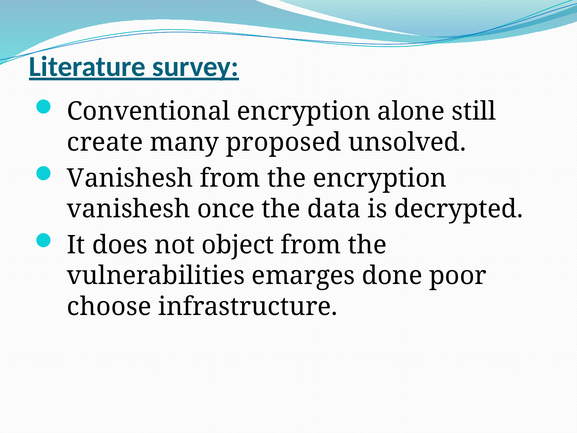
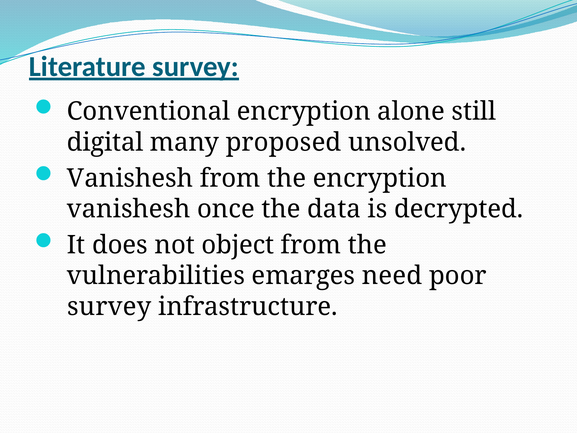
create: create -> digital (105, 142)
done: done -> need (392, 276)
choose: choose -> survey (109, 307)
